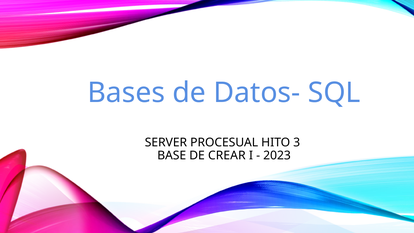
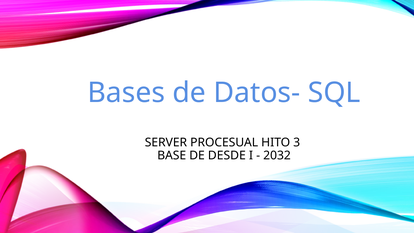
CREAR: CREAR -> DESDE (227, 156)
2023: 2023 -> 2032 (277, 156)
